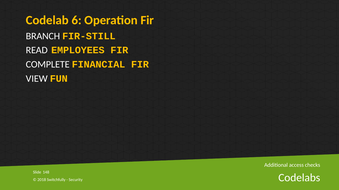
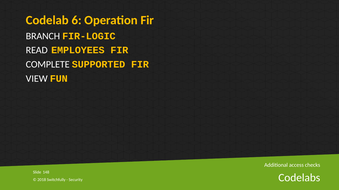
FIR-STILL: FIR-STILL -> FIR-LOGIC (89, 36)
FINANCIAL: FINANCIAL -> SUPPORTED (99, 65)
